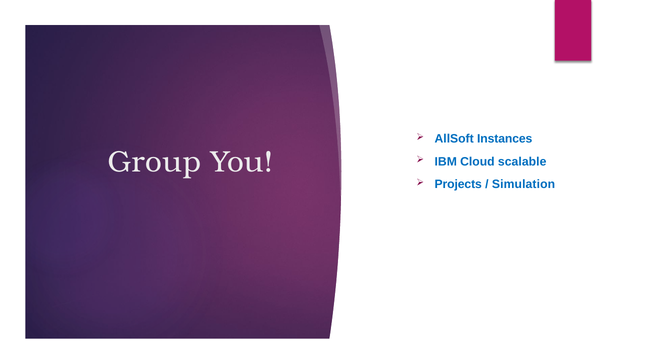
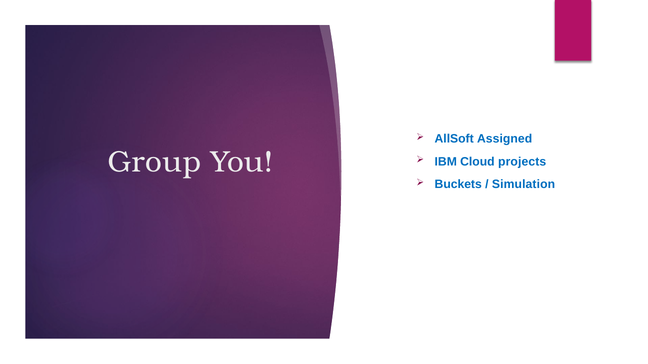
Instances: Instances -> Assigned (505, 139)
scalable: scalable -> projects (522, 162)
Projects: Projects -> Buckets (458, 184)
